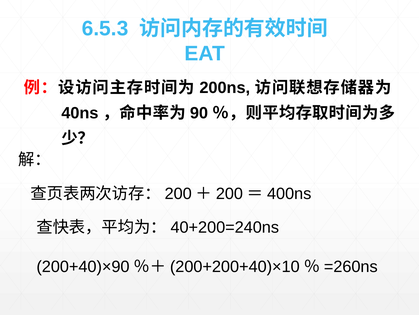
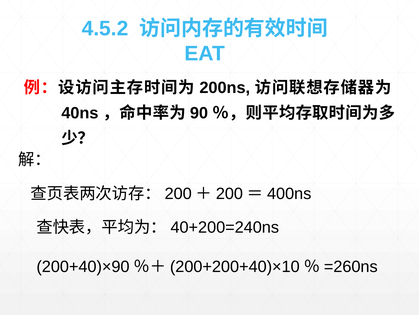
6.5.3: 6.5.3 -> 4.5.2 (105, 28)
